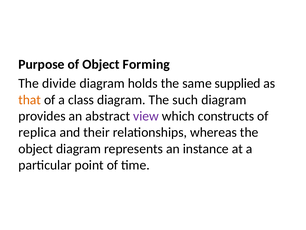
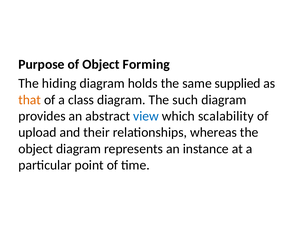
divide: divide -> hiding (59, 83)
view colour: purple -> blue (146, 116)
constructs: constructs -> scalability (226, 116)
replica: replica -> upload (37, 132)
